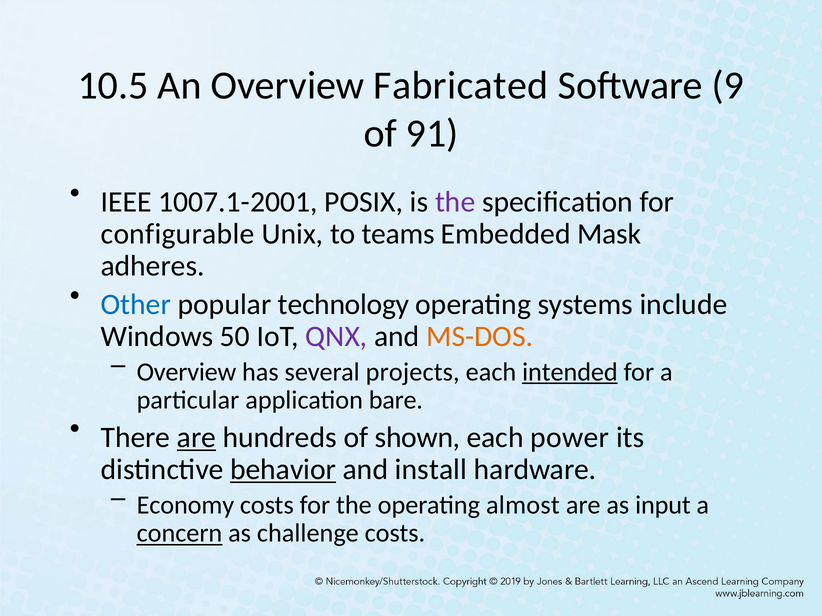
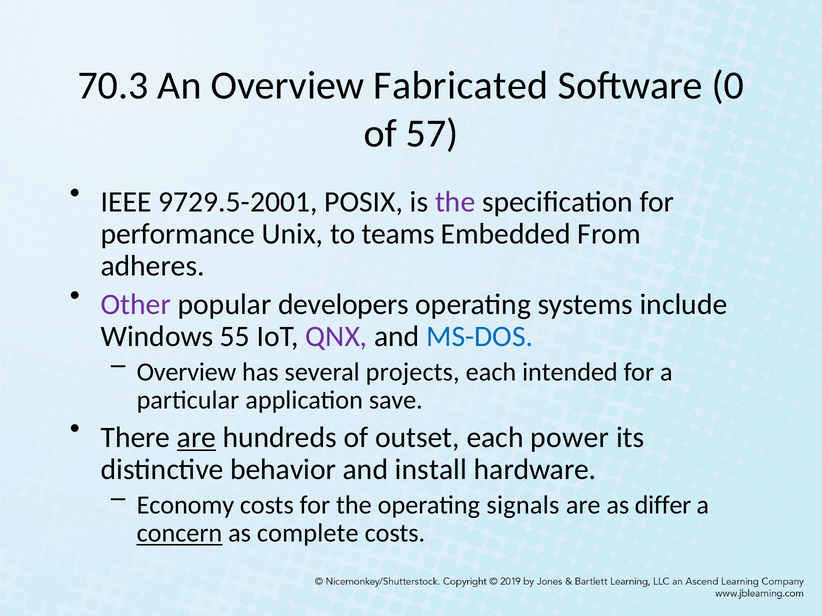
10.5: 10.5 -> 70.3 (113, 86)
9: 9 -> 0 (728, 86)
91: 91 -> 57 (432, 134)
1007.1-2001: 1007.1-2001 -> 9729.5-2001 (238, 202)
configurable: configurable -> performance (178, 234)
Mask: Mask -> From (609, 234)
Other colour: blue -> purple (136, 305)
technology: technology -> developers (344, 305)
50: 50 -> 55 (235, 337)
MS-DOS colour: orange -> blue (480, 337)
intended underline: present -> none (570, 372)
bare: bare -> save (396, 401)
shown: shown -> outset (417, 438)
behavior underline: present -> none (283, 470)
almost: almost -> signals (523, 505)
input: input -> differ (663, 505)
challenge: challenge -> complete (308, 534)
